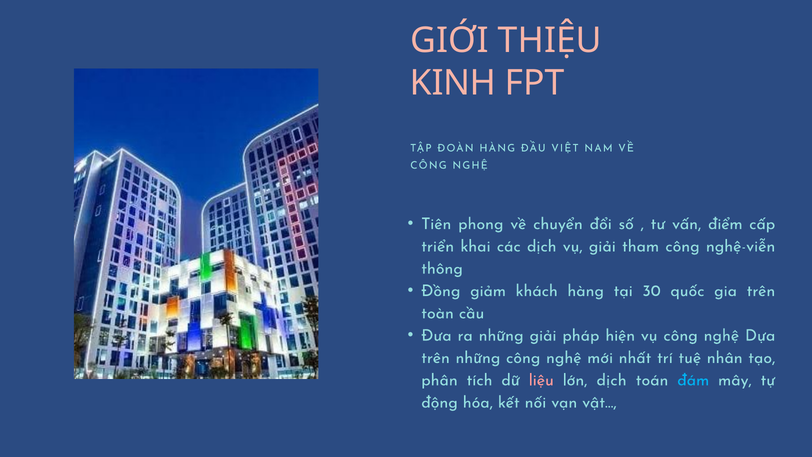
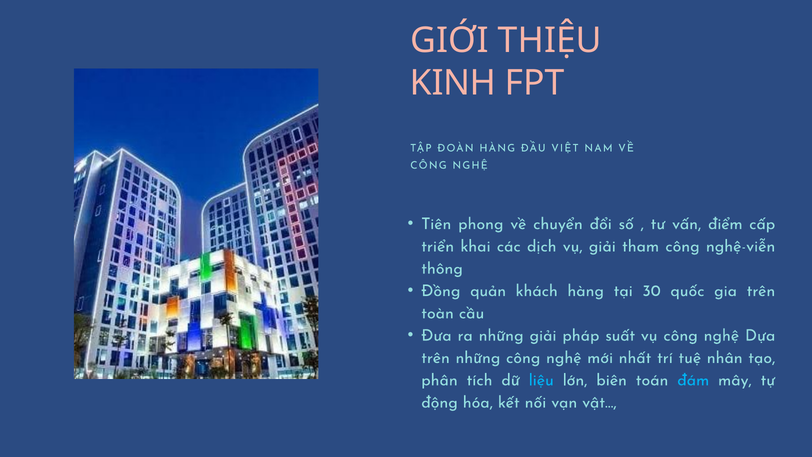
giảm: giảm -> quản (488, 291)
hiện: hiện -> suất (620, 335)
liệu colour: pink -> light blue (541, 380)
lớn dịch: dịch -> biên (612, 380)
